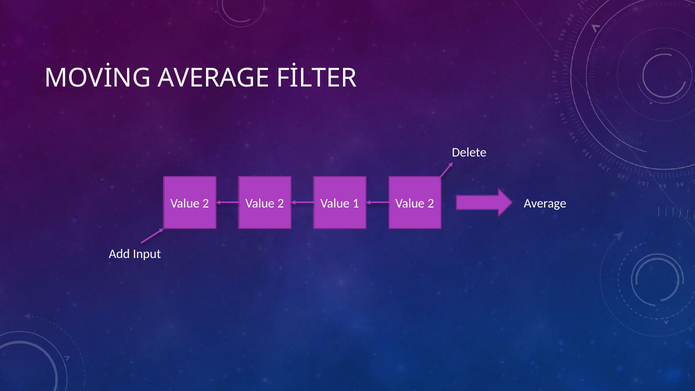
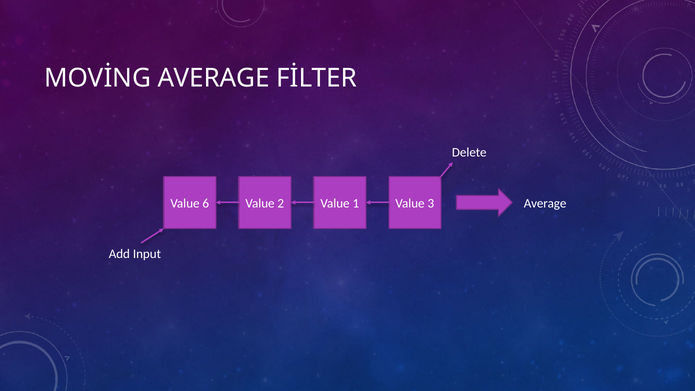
2: 2 -> 6 (206, 203)
1 Value 2: 2 -> 3 (431, 203)
